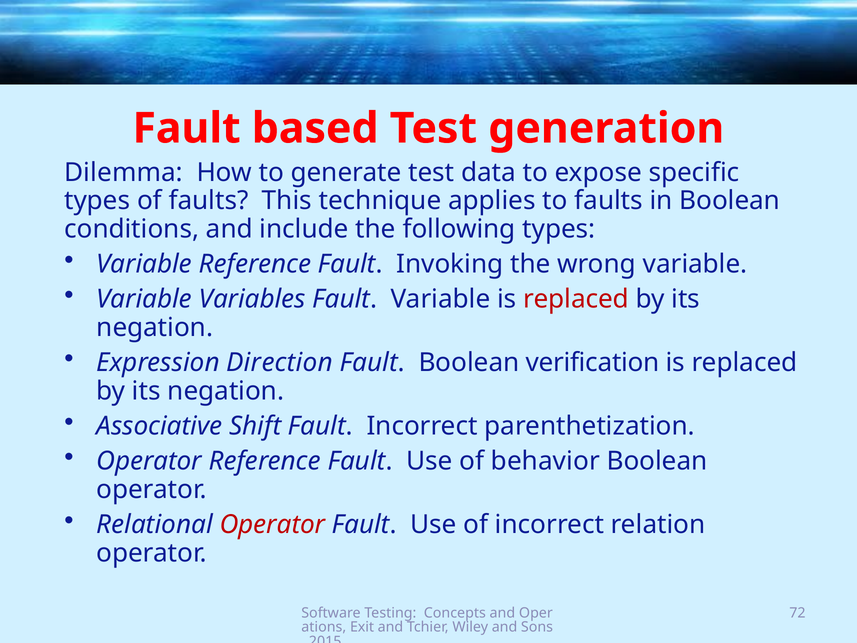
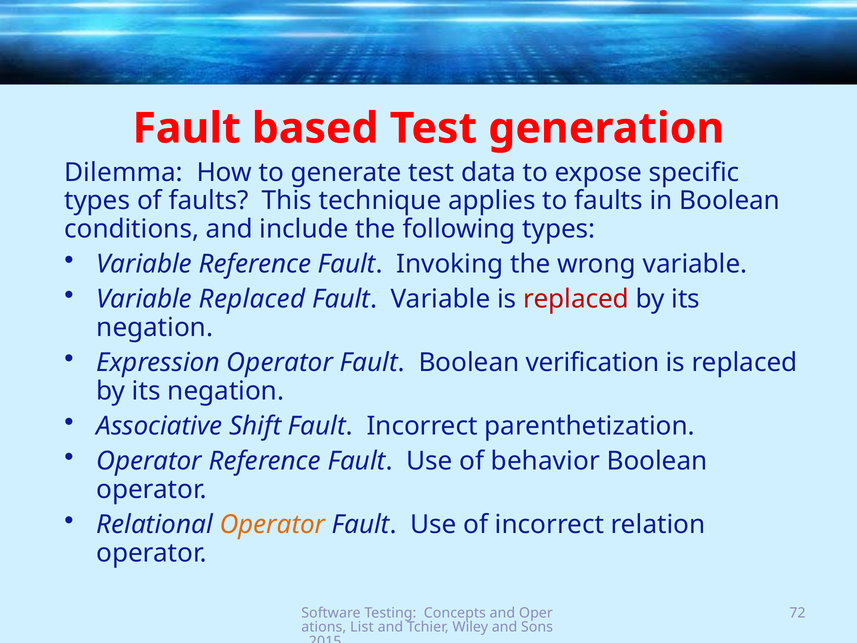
Variable Variables: Variables -> Replaced (252, 299)
Expression Direction: Direction -> Operator (280, 363)
Operator colour: red -> orange (272, 525)
Exit: Exit -> List (362, 627)
